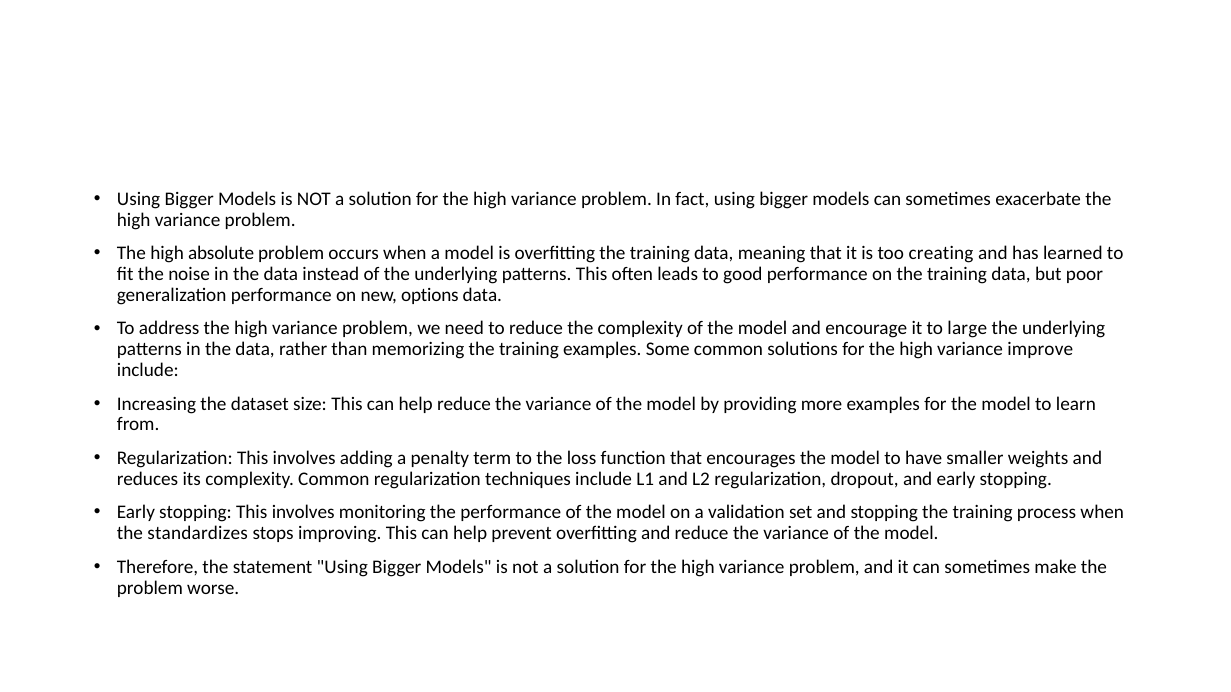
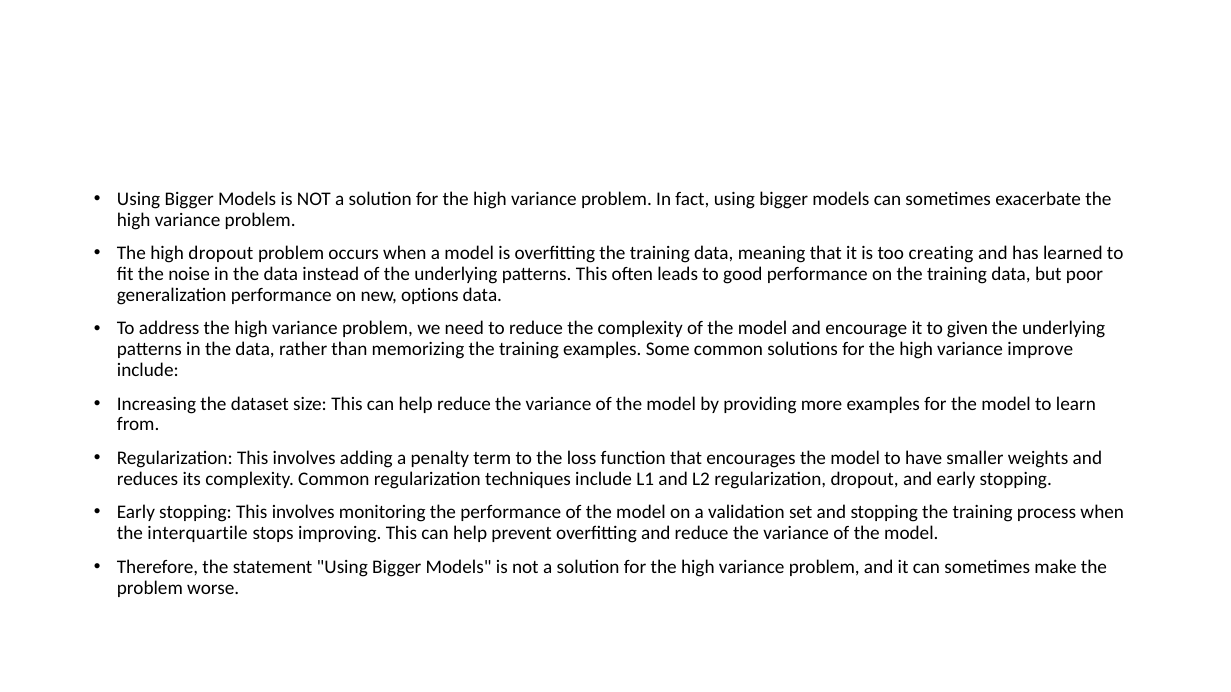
high absolute: absolute -> dropout (221, 254)
large: large -> given (967, 329)
standardizes: standardizes -> interquartile (198, 534)
